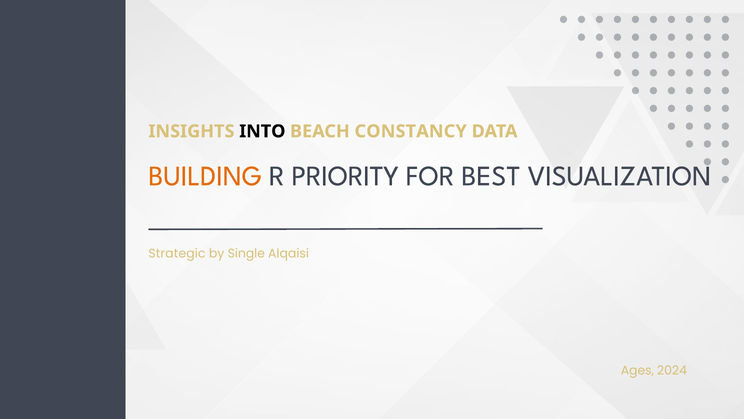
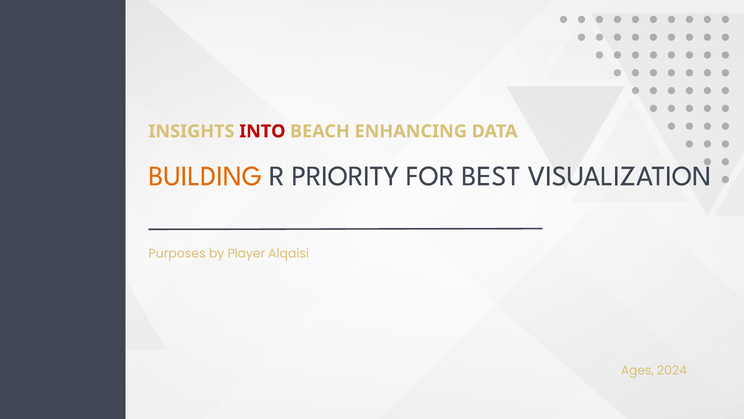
INTO colour: black -> red (262, 131)
CONSTANCY: CONSTANCY -> ENHANCING (411, 131)
Strategic: Strategic -> Purposes (177, 254)
Single: Single -> Player (246, 254)
